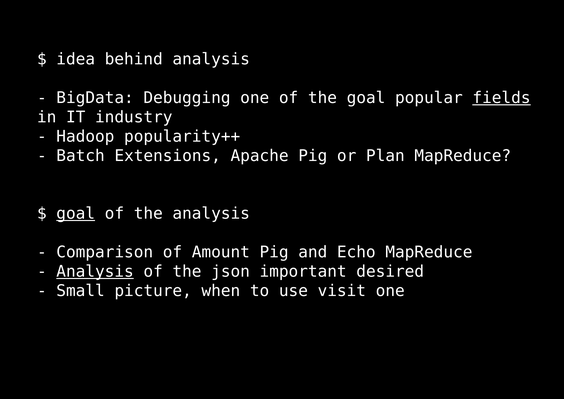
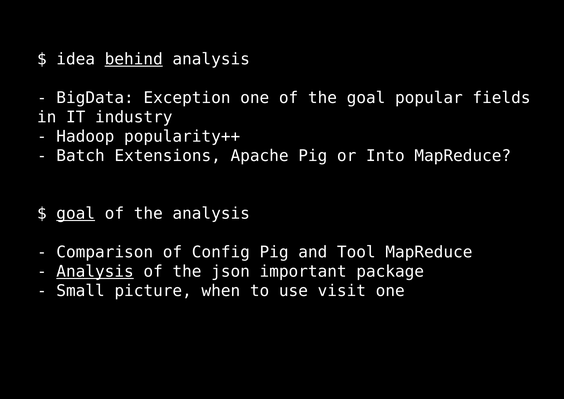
behind underline: none -> present (134, 59)
Debugging: Debugging -> Exception (187, 98)
fields underline: present -> none (501, 98)
Plan: Plan -> Into (385, 156)
Amount: Amount -> Config (221, 252)
Echo: Echo -> Tool (356, 252)
desired: desired -> package (390, 271)
